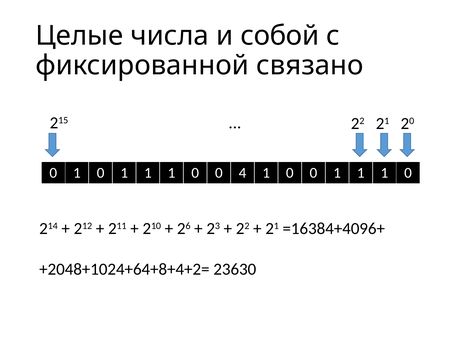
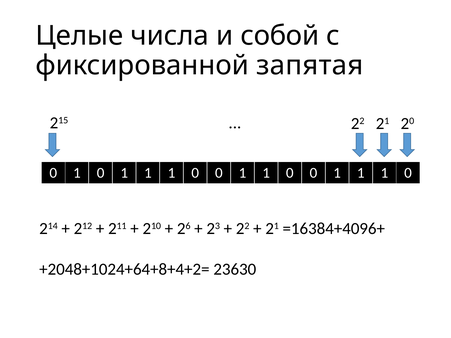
связано: связано -> запятая (310, 65)
4: 4 -> 1 (242, 173)
